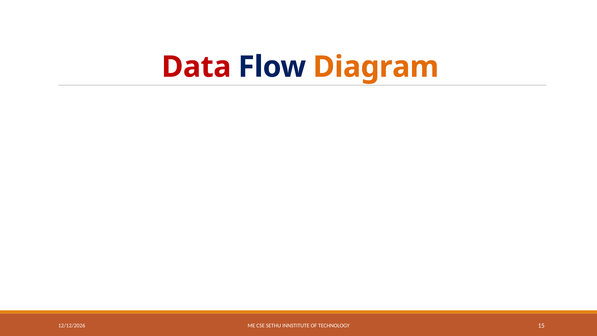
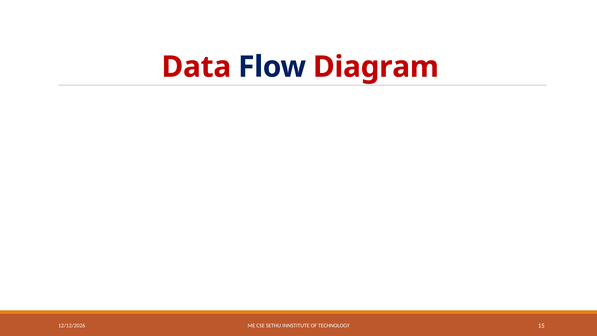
Diagram colour: orange -> red (376, 67)
